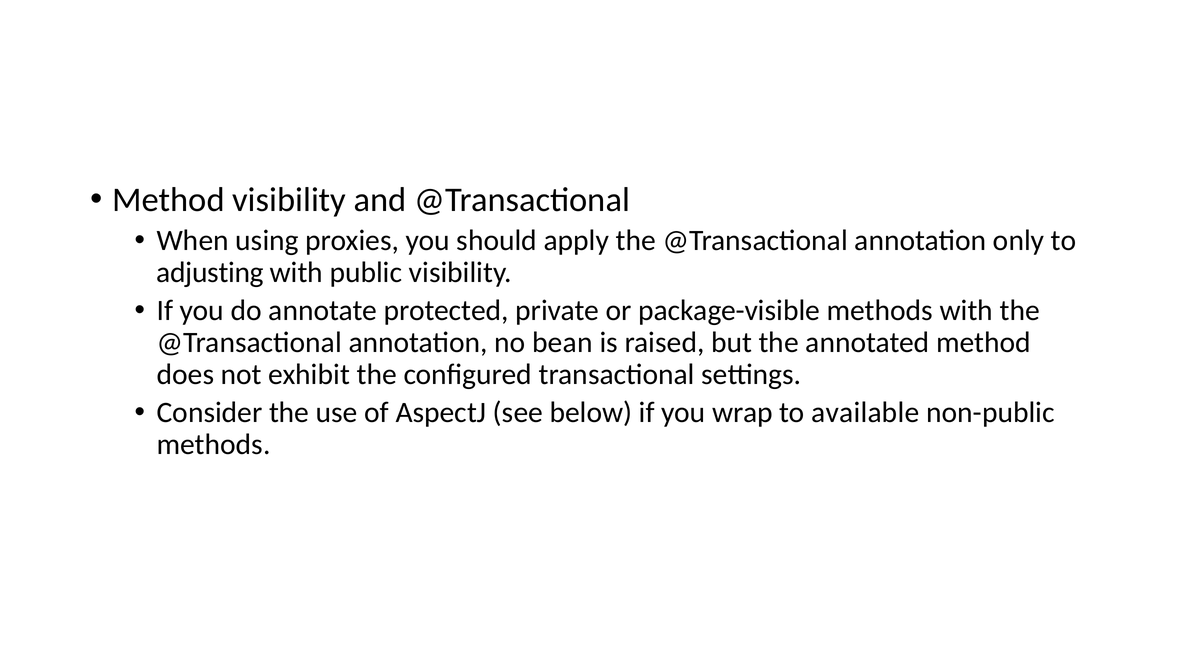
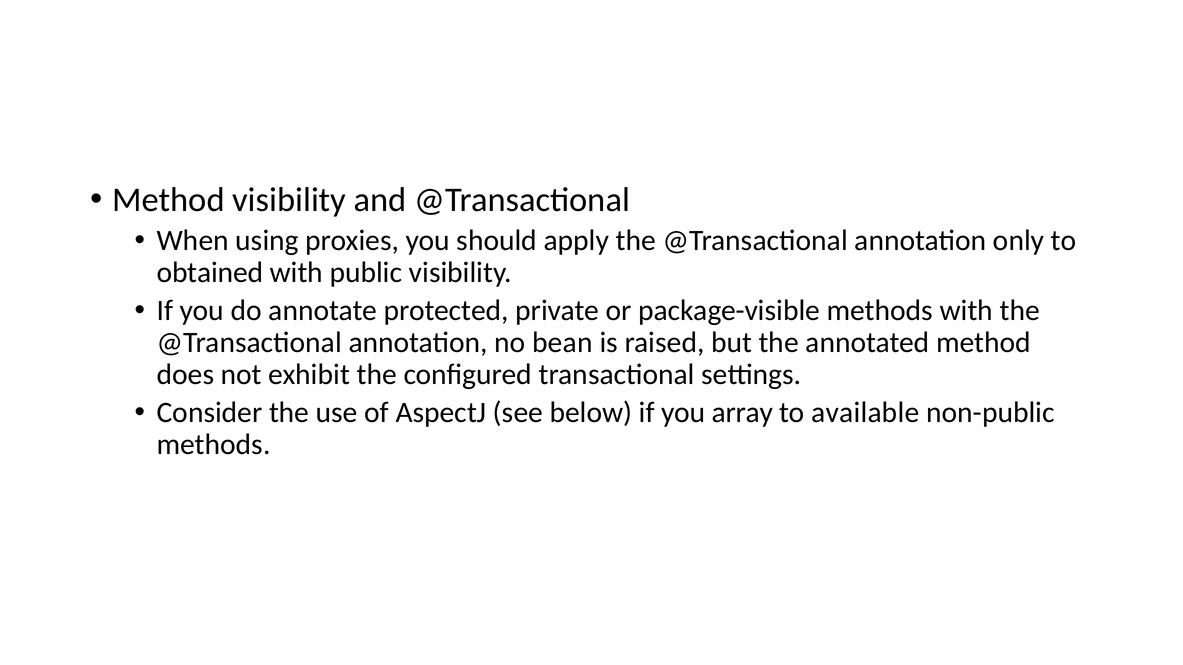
adjusting: adjusting -> obtained (210, 273)
wrap: wrap -> array (742, 413)
